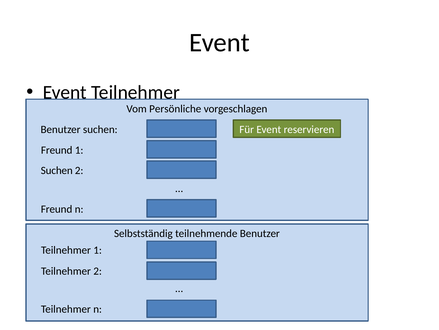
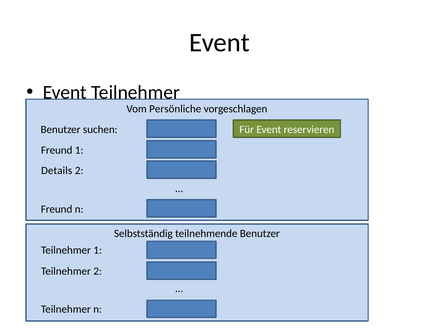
Suchen: Suchen -> Details (57, 170)
